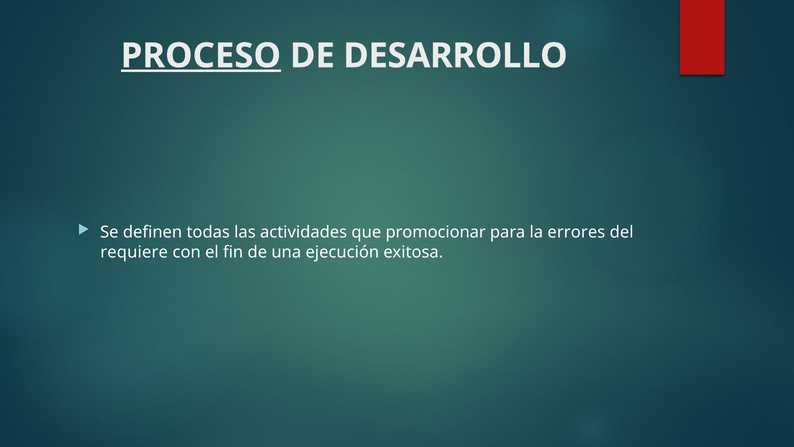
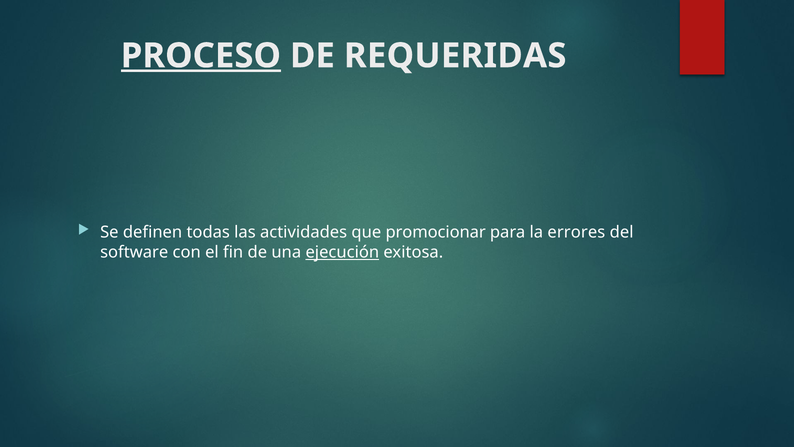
DESARROLLO: DESARROLLO -> REQUERIDAS (455, 56)
requiere: requiere -> software (134, 252)
ejecución underline: none -> present (342, 252)
